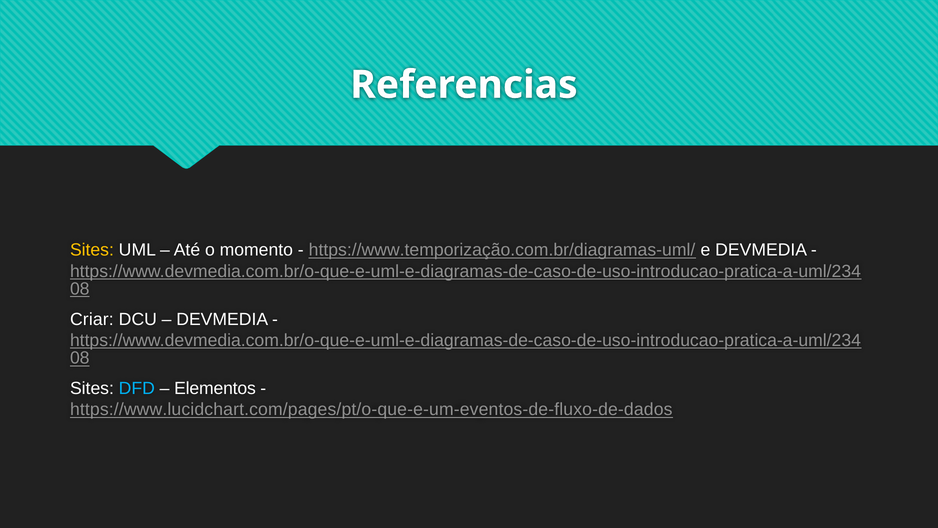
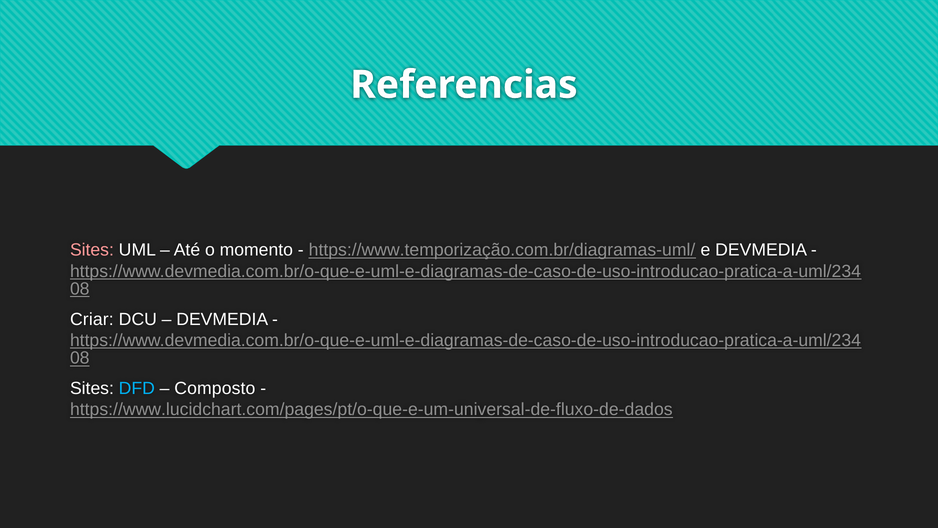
Sites colour: yellow -> pink (92, 250)
Elementos: Elementos -> Composto (215, 388)
https://www.lucidchart.com/pages/pt/o-que-e-um-eventos-de-fluxo-de-dados: https://www.lucidchart.com/pages/pt/o-que-e-um-eventos-de-fluxo-de-dados -> https://www.lucidchart.com/pages/pt/o-que-e-um-universal-de-fluxo-de-dados (371, 409)
